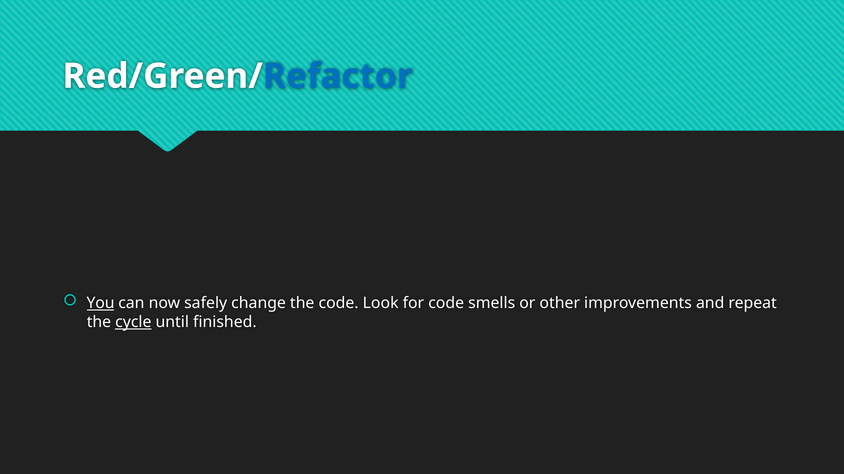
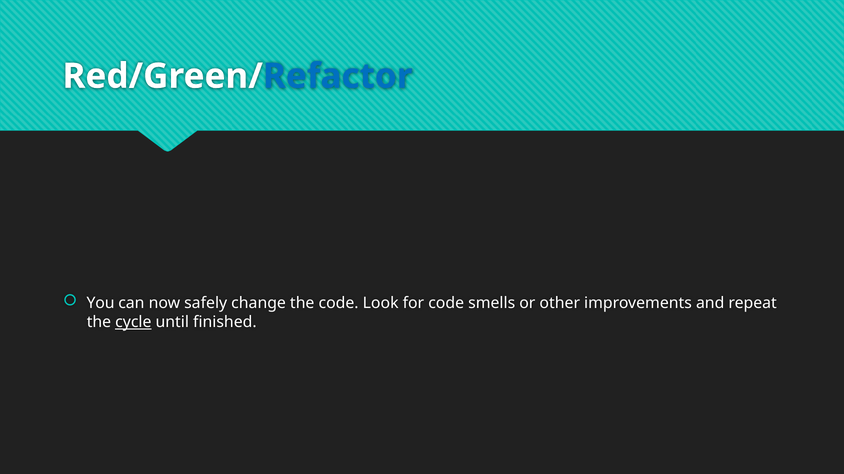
You underline: present -> none (101, 304)
